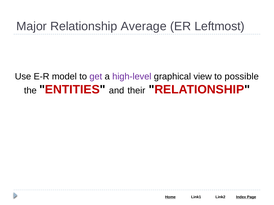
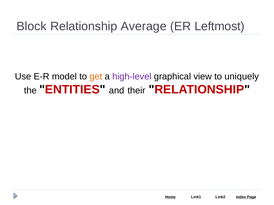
Major: Major -> Block (32, 26)
get colour: purple -> orange (96, 77)
possible: possible -> uniquely (242, 77)
